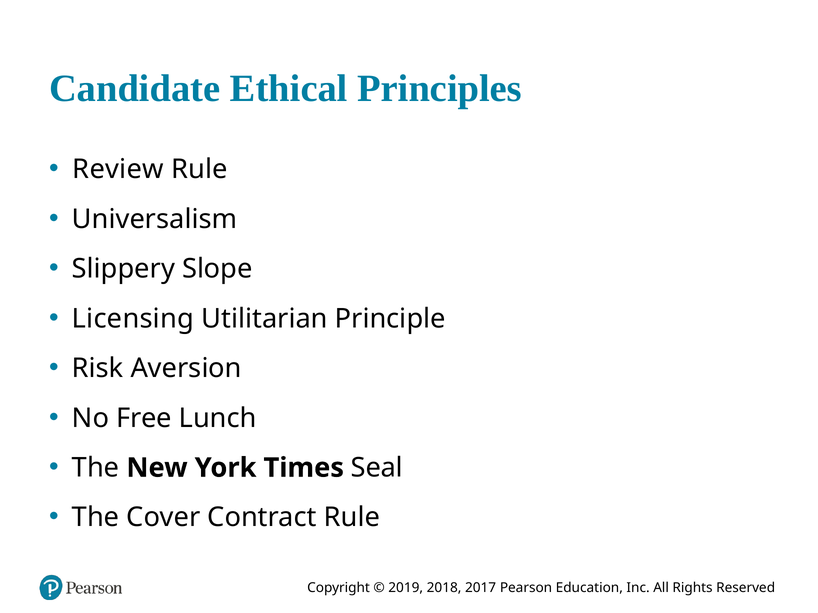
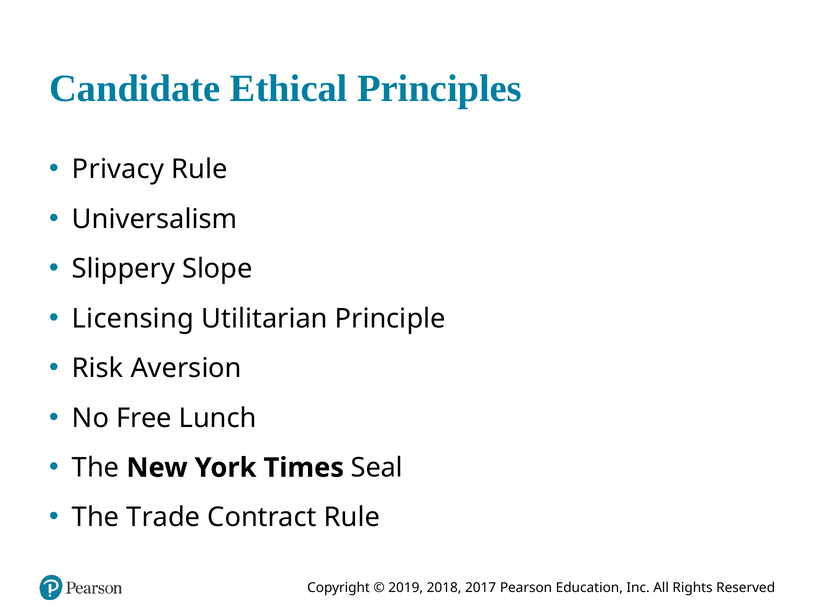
Review: Review -> Privacy (118, 170)
Cover: Cover -> Trade (163, 518)
